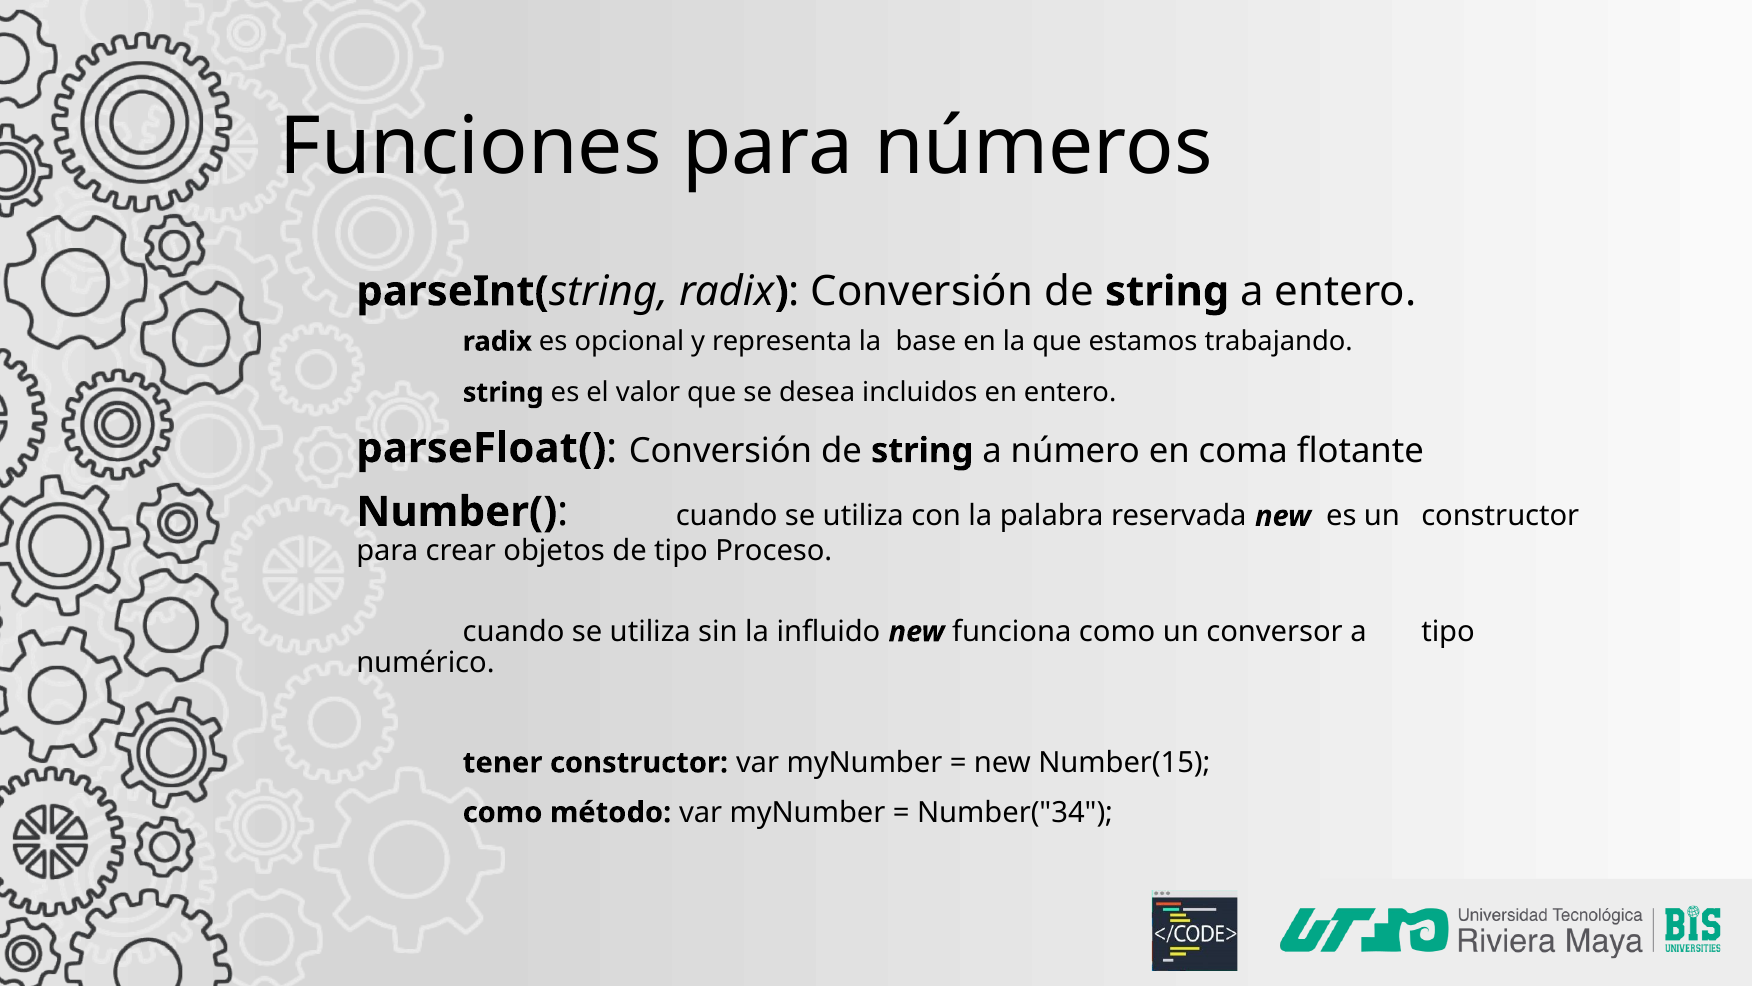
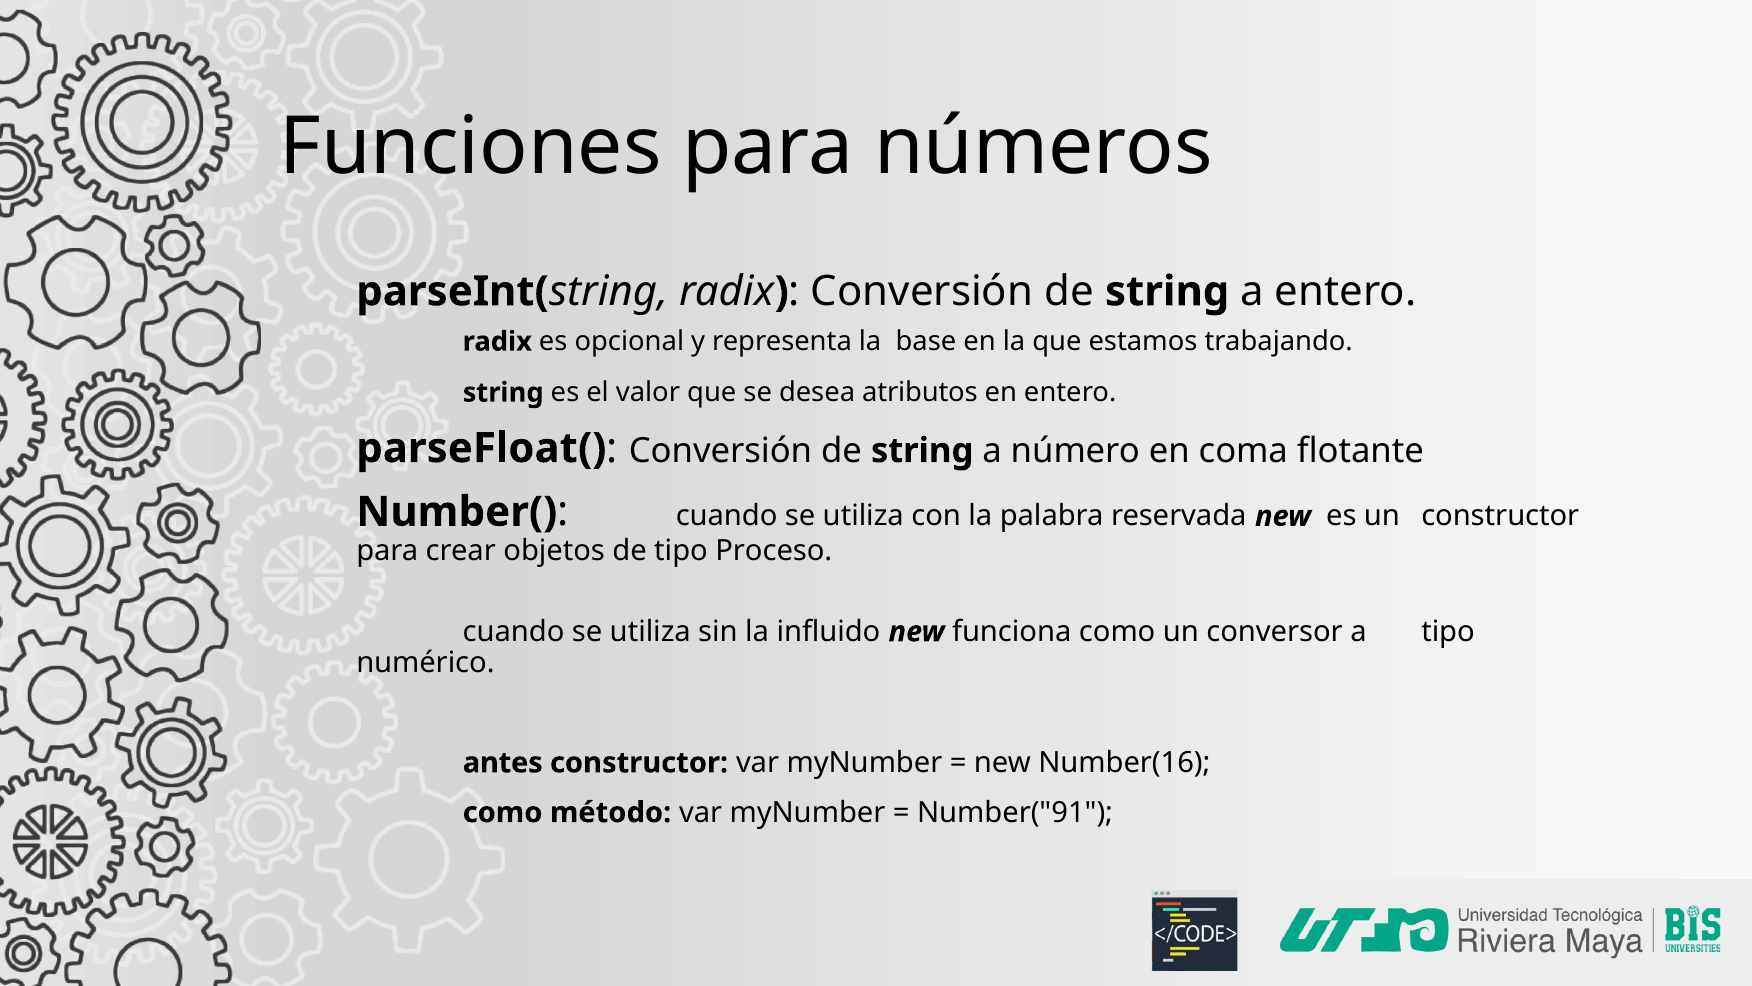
incluidos: incluidos -> atributos (920, 392)
tener: tener -> antes (503, 762)
Number(15: Number(15 -> Number(16 (1124, 762)
Number("34: Number("34 -> Number("91 (1015, 812)
